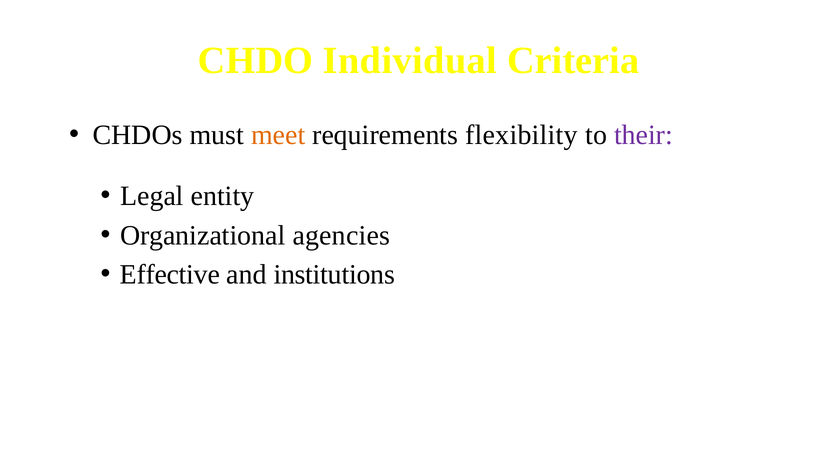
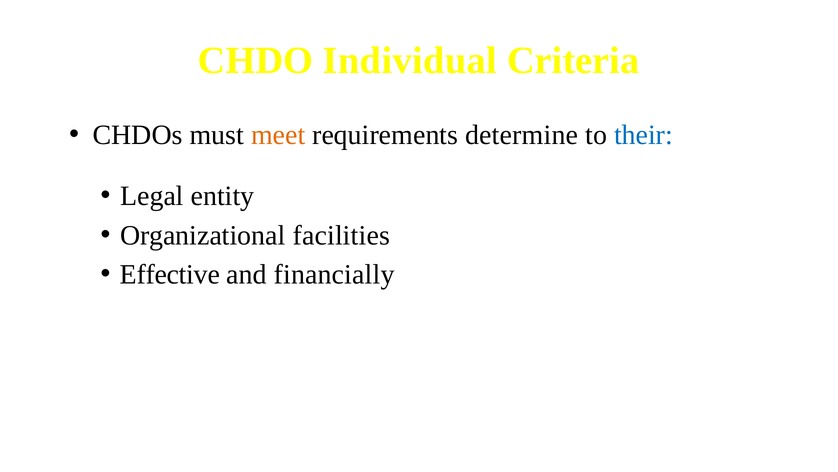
flexibility: flexibility -> determine (522, 135)
their colour: purple -> blue (643, 135)
agencies: agencies -> facilities (341, 235)
institutions: institutions -> financially (334, 274)
